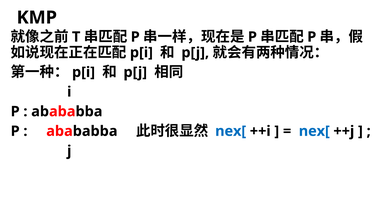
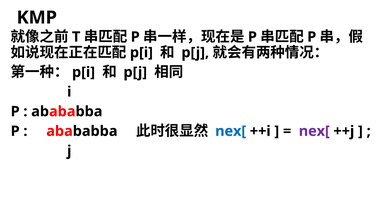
nex[ colour: blue -> purple (314, 131)
